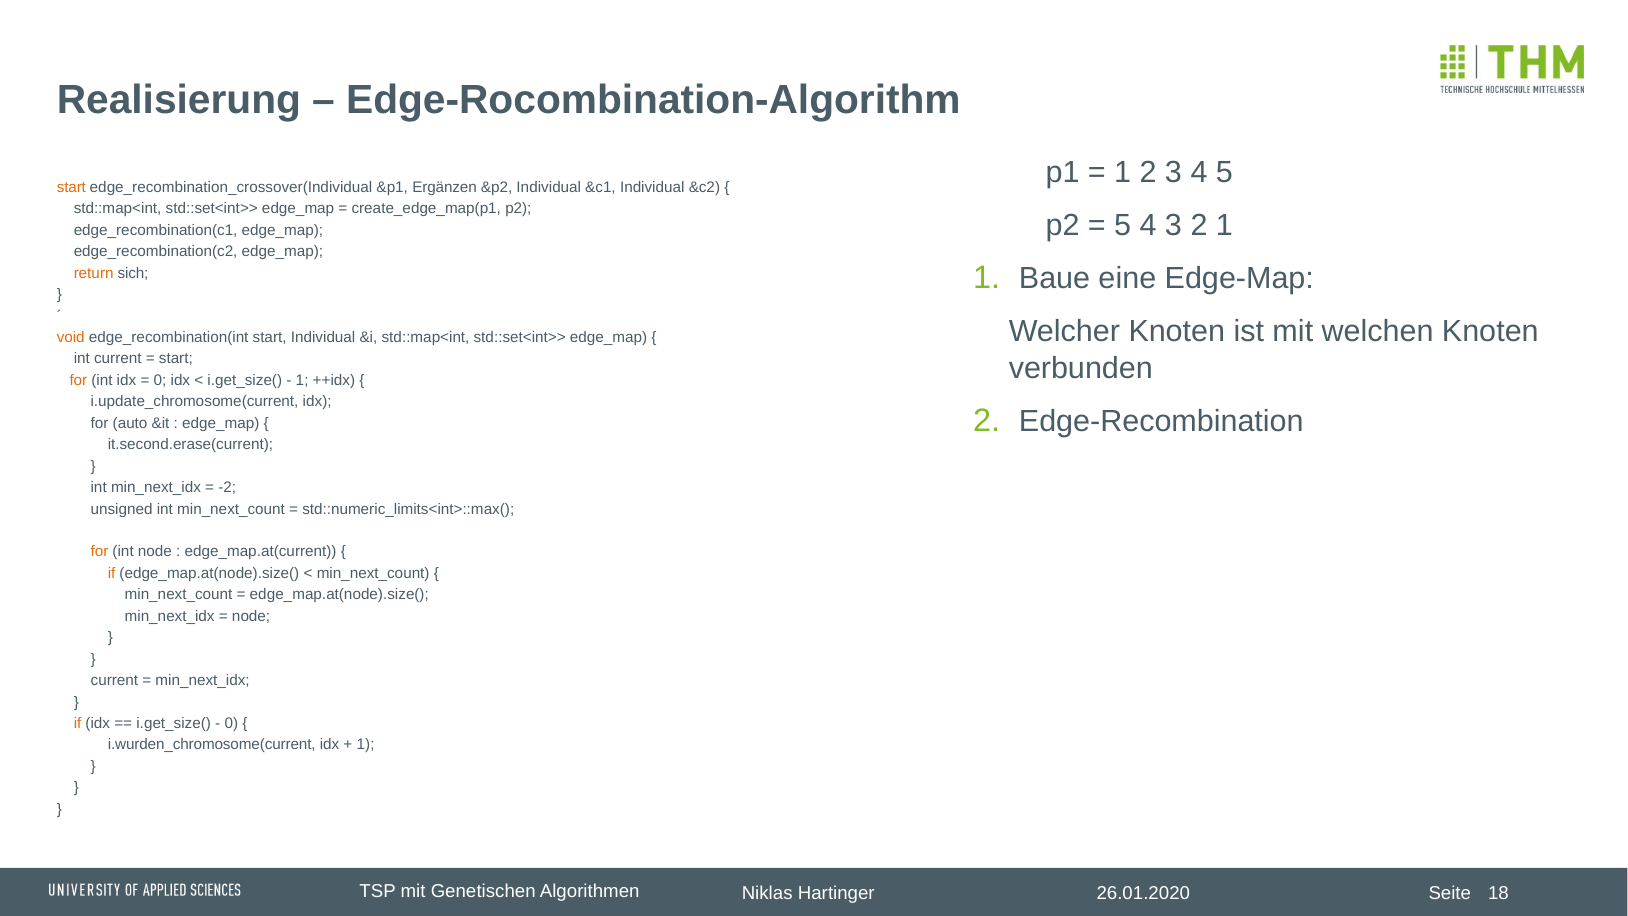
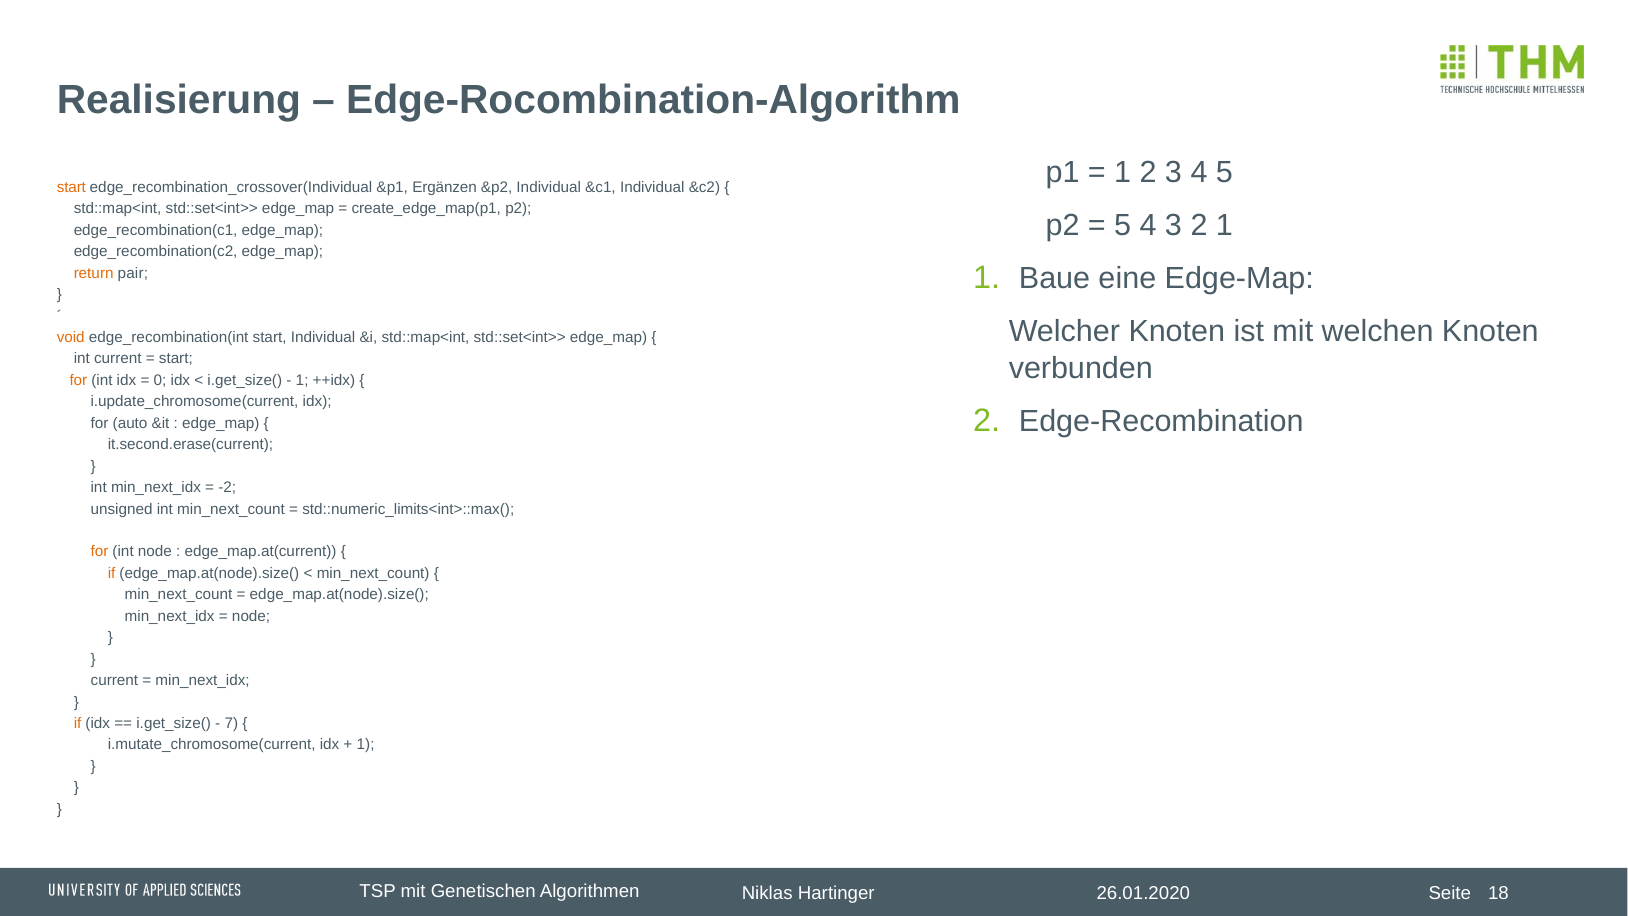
sich: sich -> pair (133, 273)
0: 0 -> 7 (231, 723)
i.wurden_chromosome(current: i.wurden_chromosome(current -> i.mutate_chromosome(current (212, 745)
